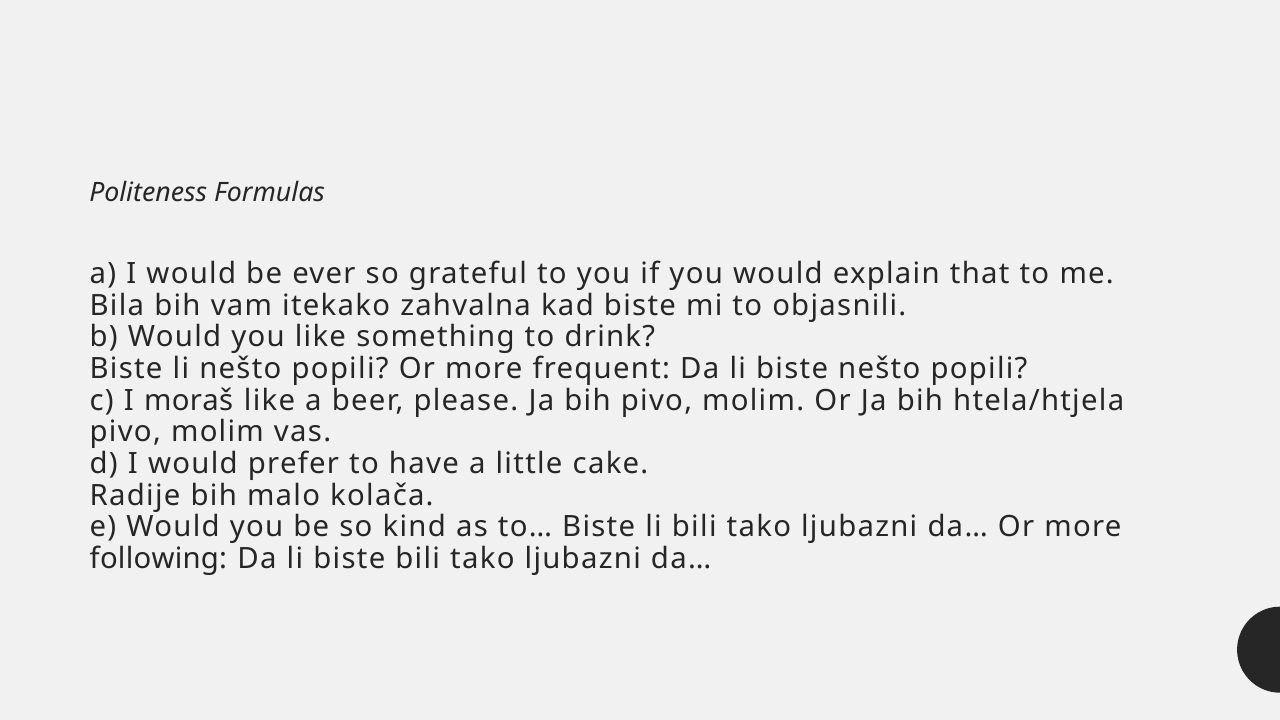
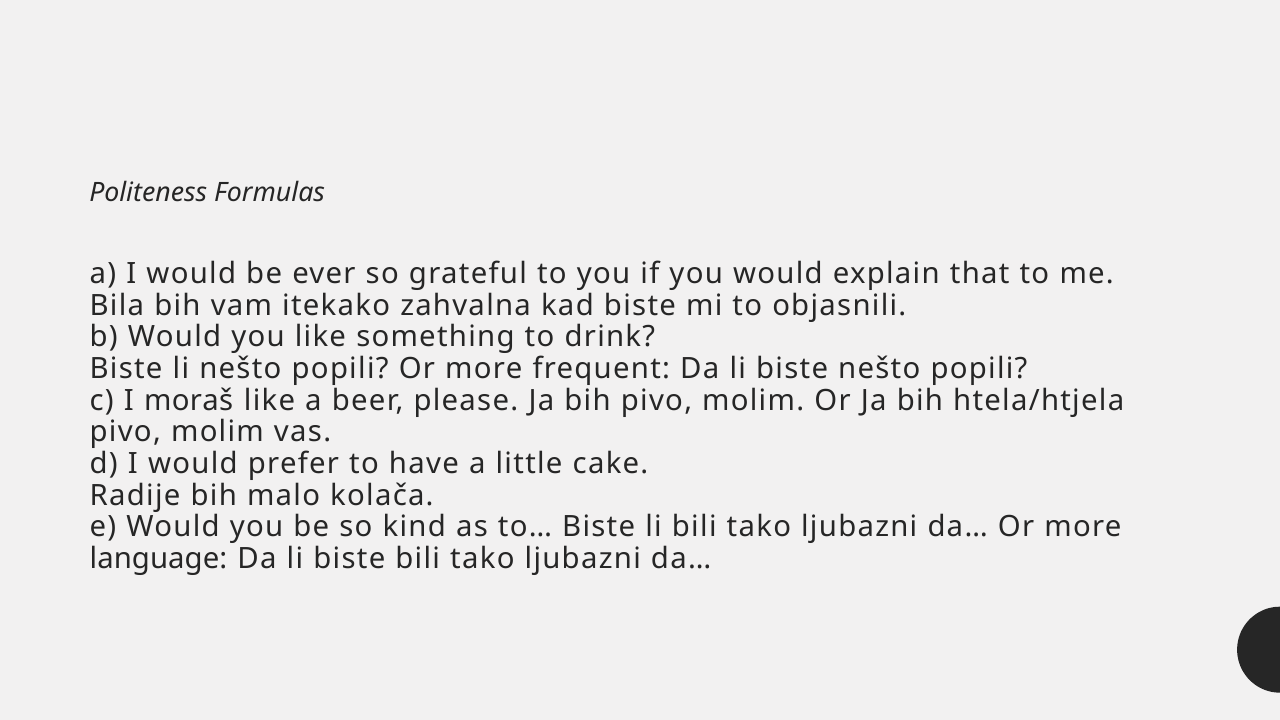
following: following -> language (158, 559)
